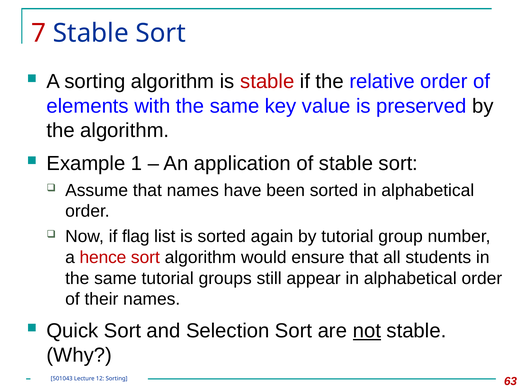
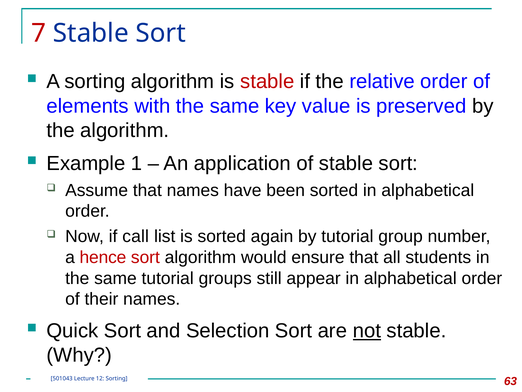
flag: flag -> call (136, 236)
